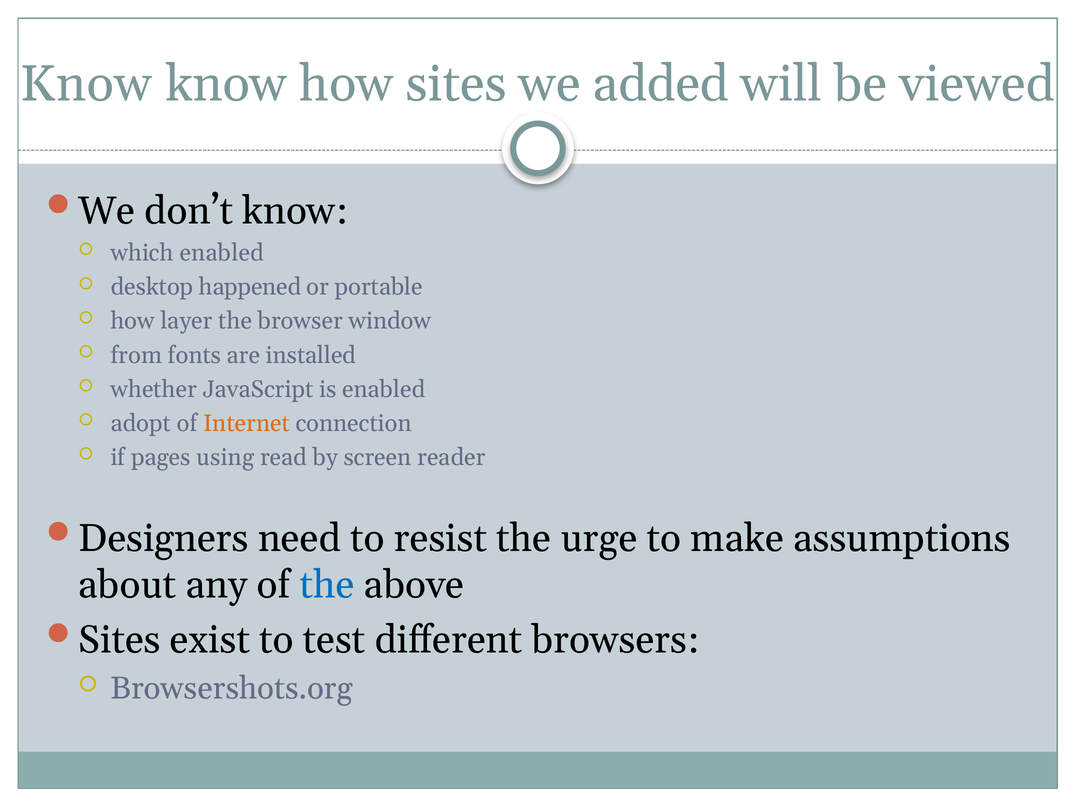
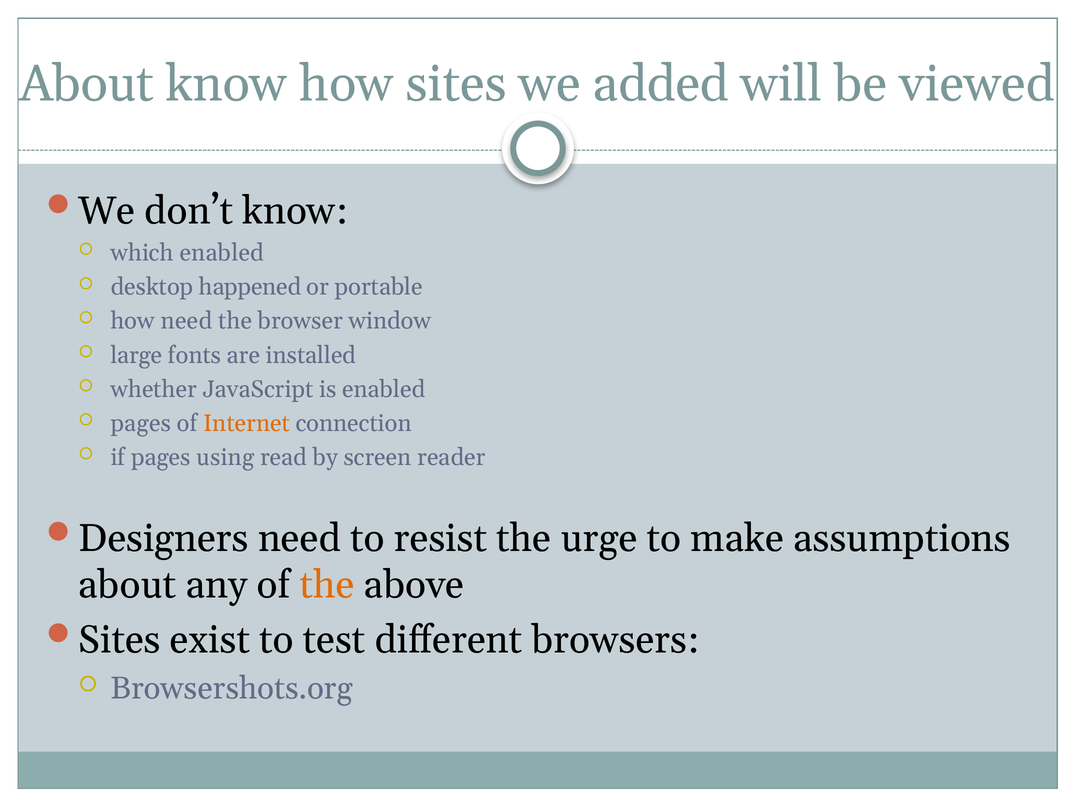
Know: Know -> About (87, 84)
how layer: layer -> need (187, 321)
from: from -> large (137, 355)
adopt: adopt -> pages (141, 423)
the colour: blue -> orange (327, 585)
